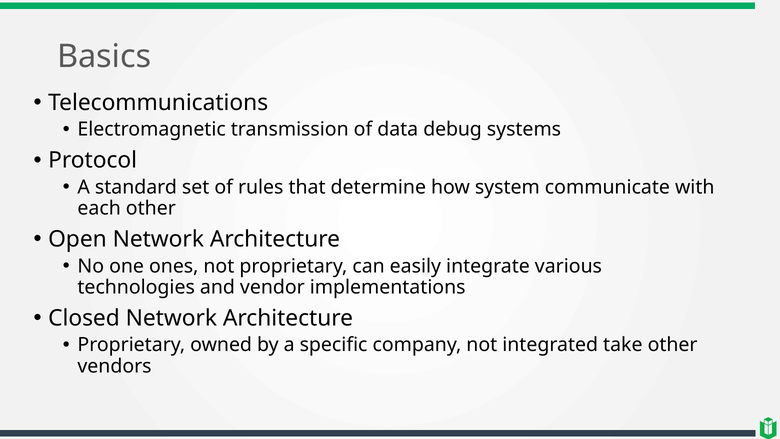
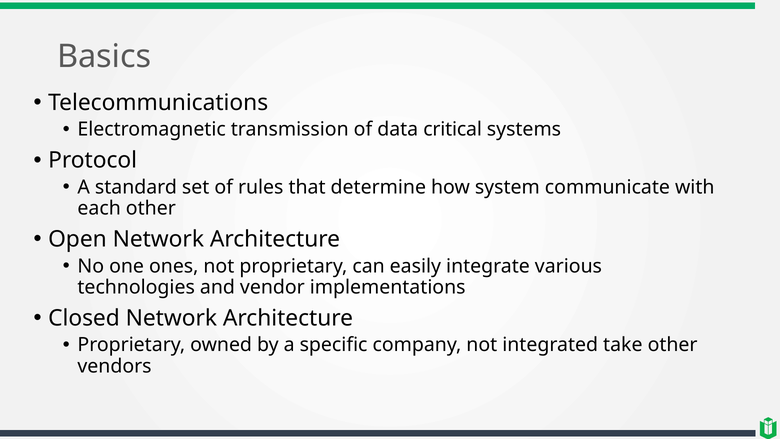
debug: debug -> critical (453, 129)
